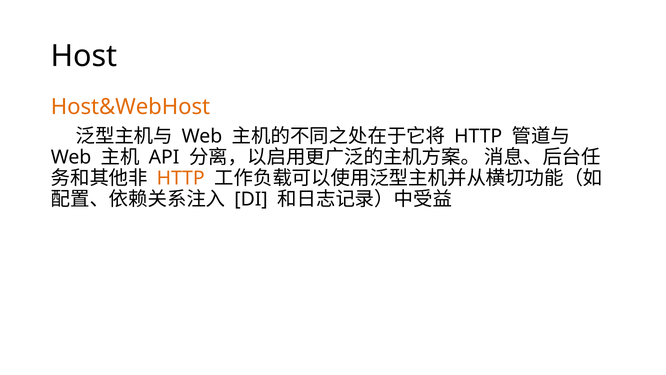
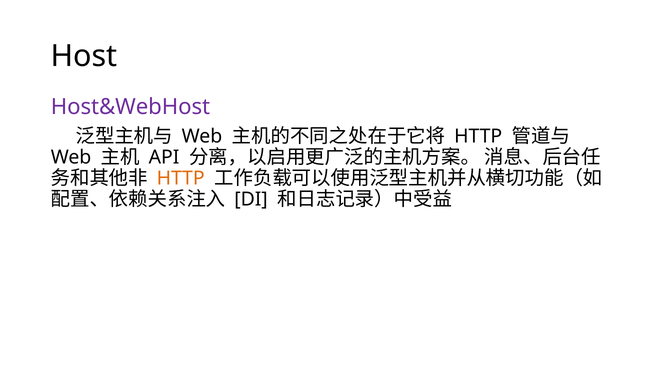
Host&WebHost colour: orange -> purple (130, 107)
